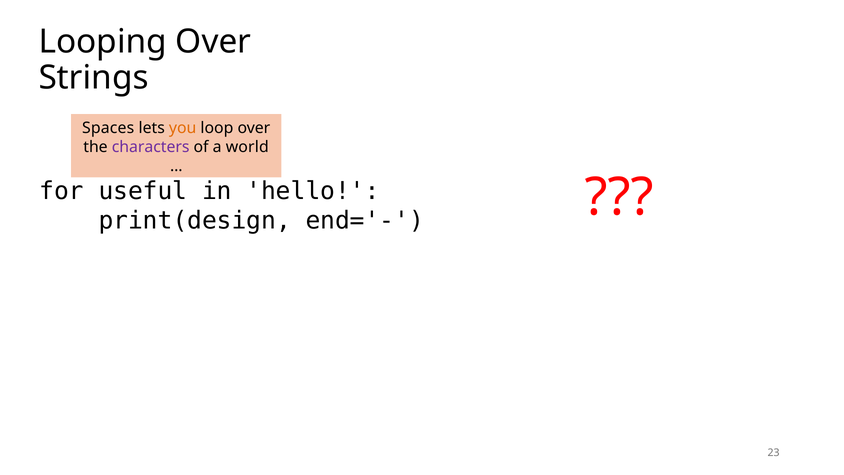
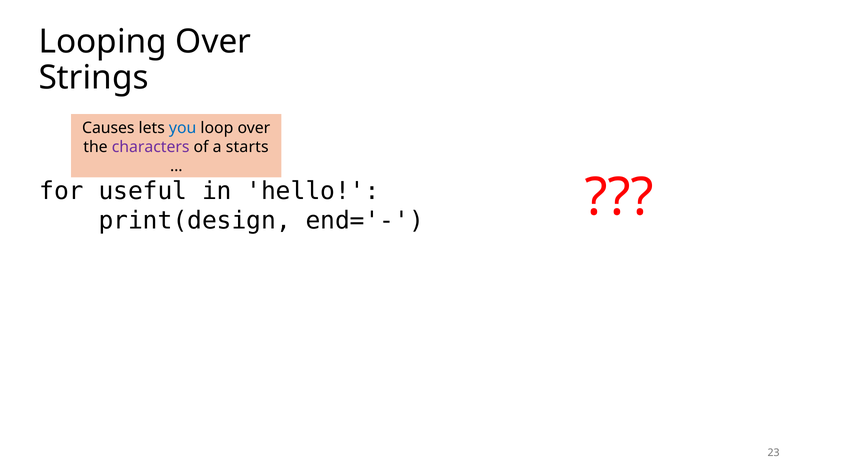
Spaces: Spaces -> Causes (108, 128)
you colour: orange -> blue (183, 128)
world: world -> starts (247, 147)
